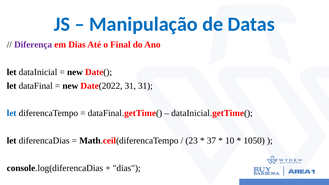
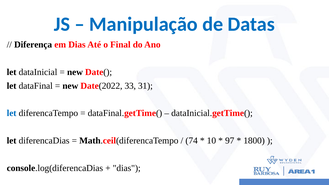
Diferença colour: purple -> black (33, 45)
Date(2022 31: 31 -> 33 (130, 86)
23: 23 -> 74 (192, 141)
37: 37 -> 10 (211, 141)
10: 10 -> 97 (230, 141)
1050: 1050 -> 1800 (254, 141)
